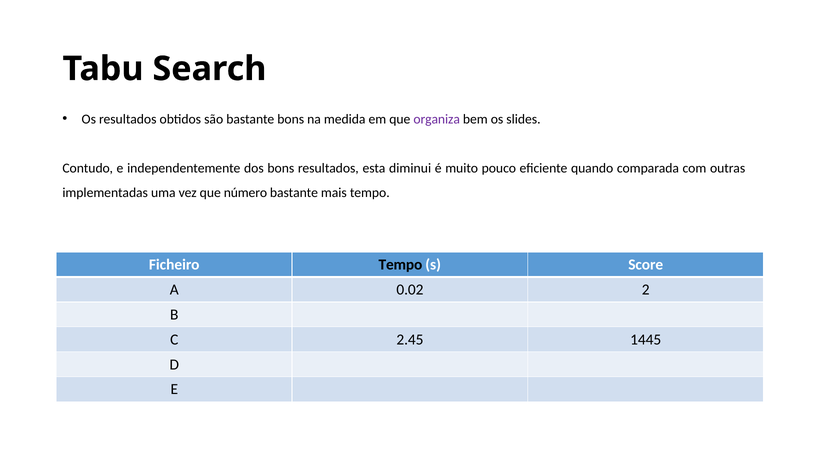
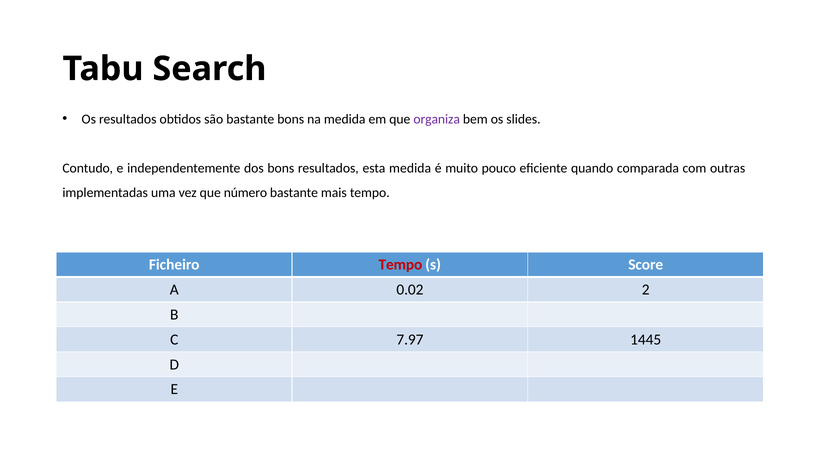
esta diminui: diminui -> medida (410, 168)
Tempo colour: black -> red (400, 265)
2.45: 2.45 -> 7.97 (410, 340)
